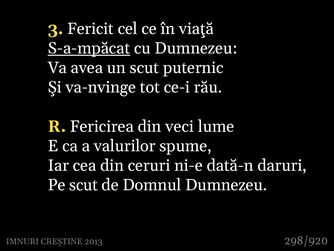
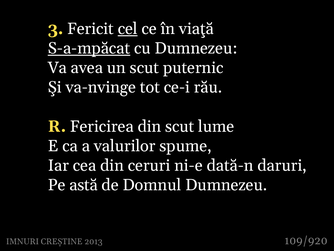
cel underline: none -> present (128, 29)
din veci: veci -> scut (180, 126)
Pe scut: scut -> astă (84, 185)
298/920: 298/920 -> 109/920 (306, 240)
